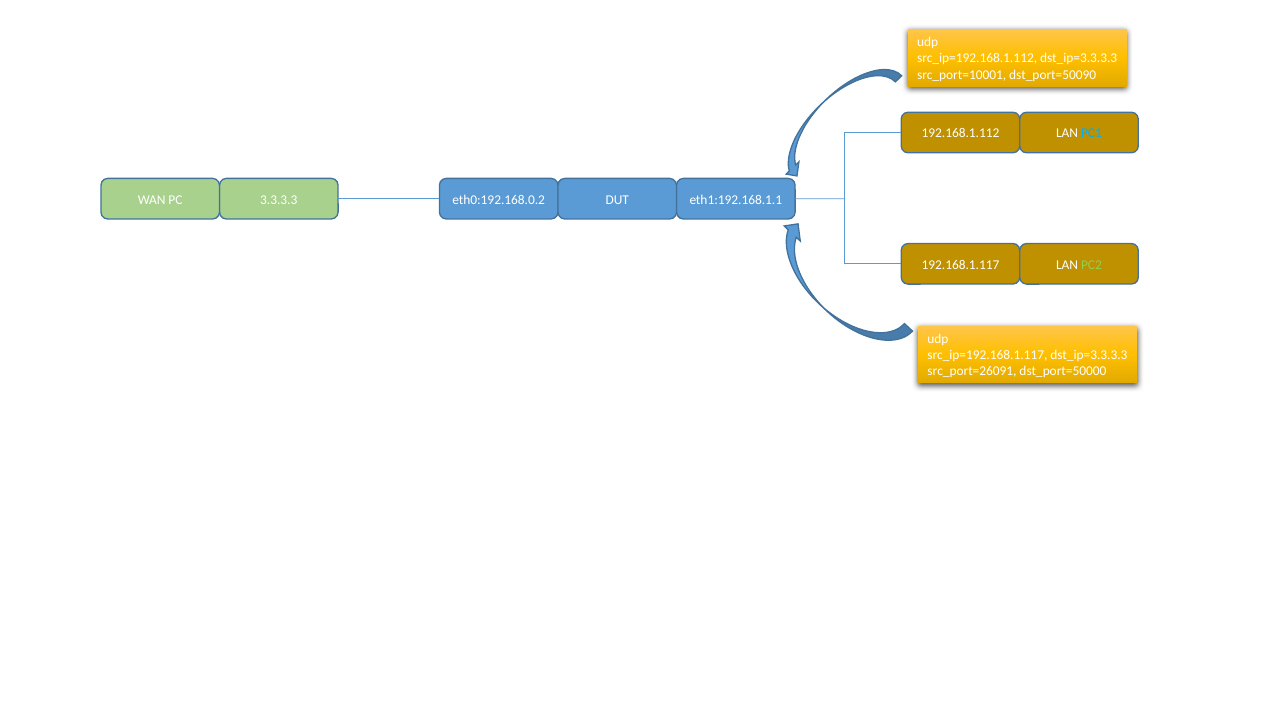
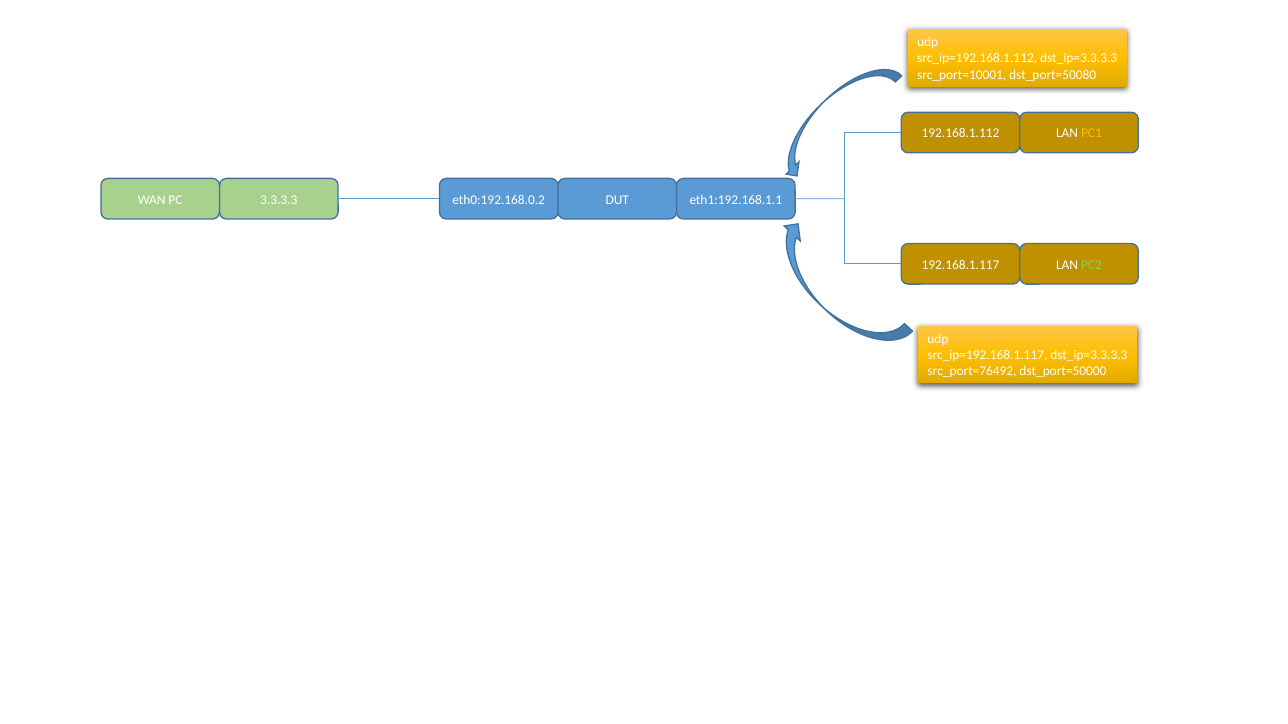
dst_port=50090: dst_port=50090 -> dst_port=50080 (1053, 75)
PC1 colour: light blue -> yellow (1091, 134)
src_port=26091: src_port=26091 -> src_port=76492 (972, 372)
